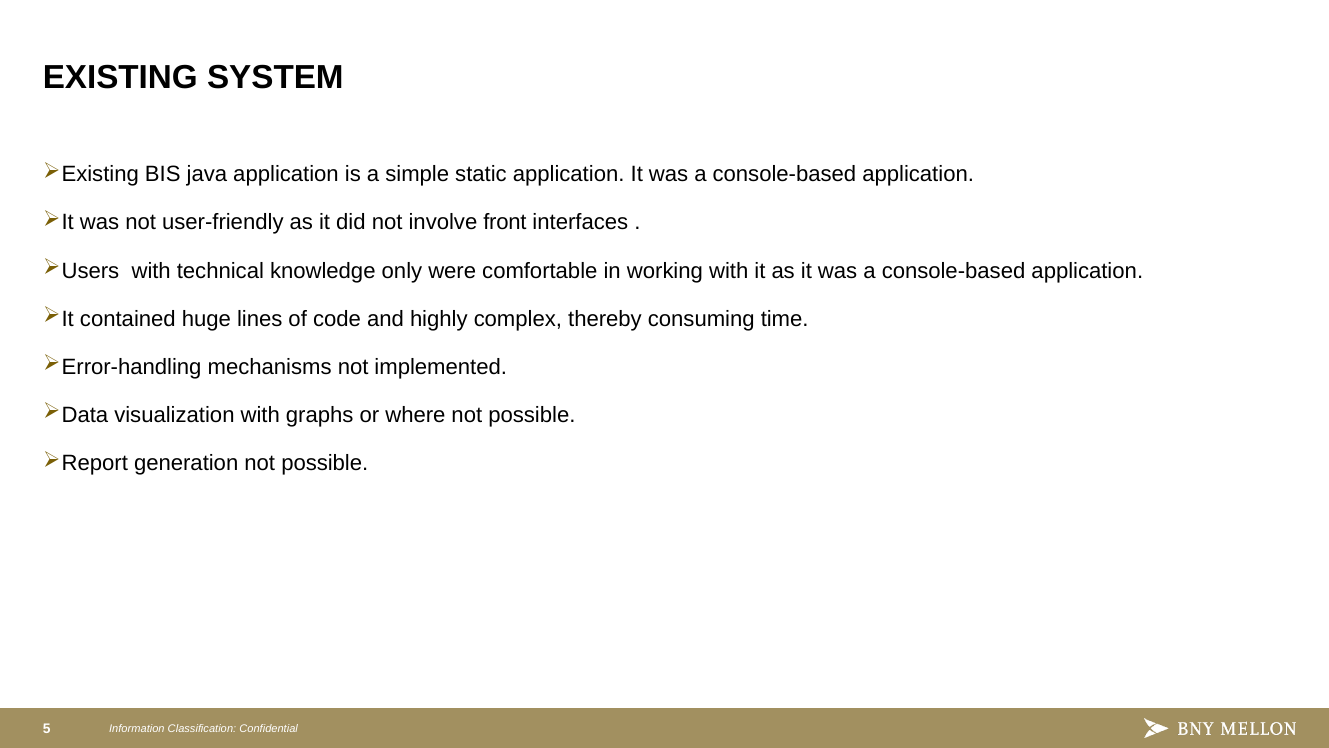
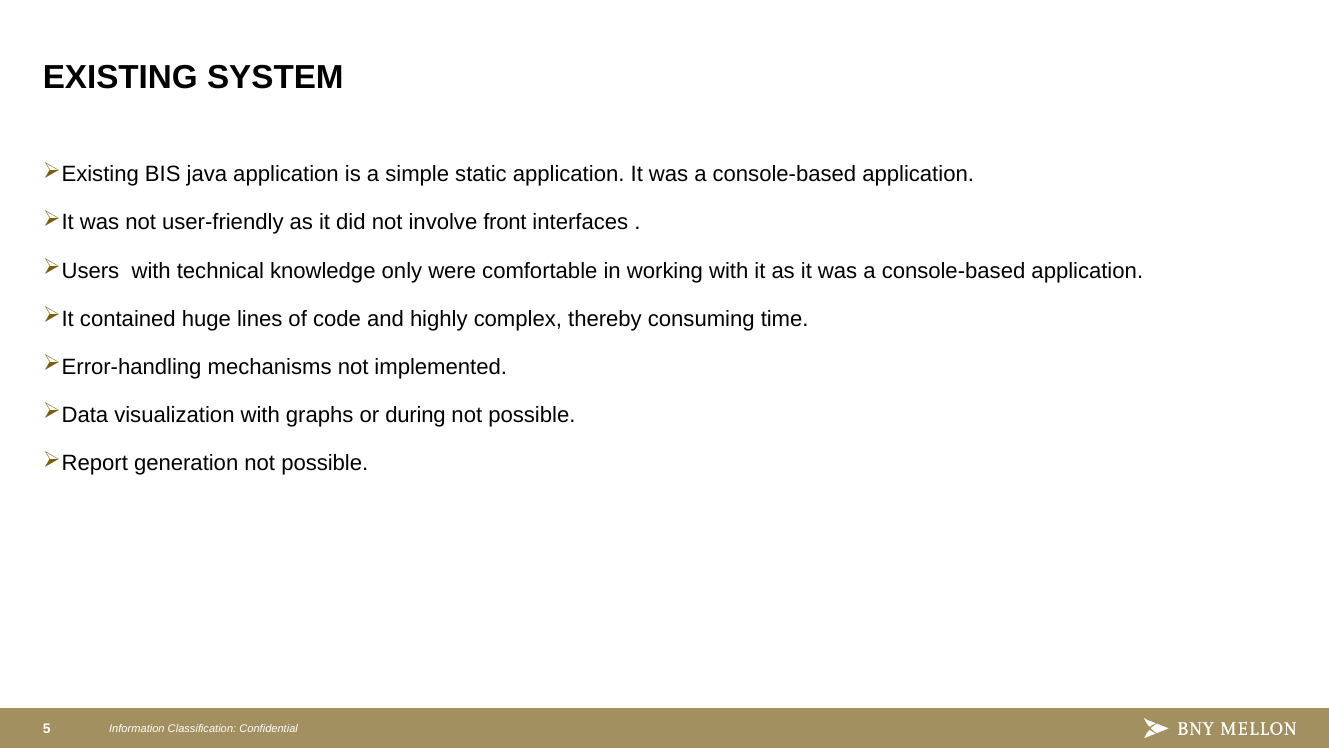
where: where -> during (415, 415)
